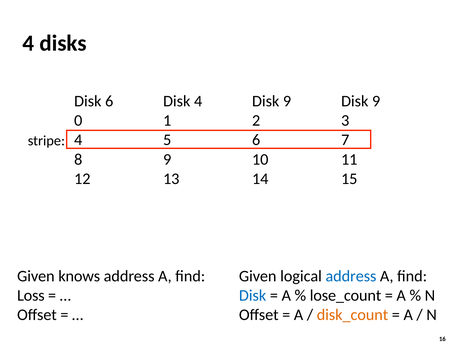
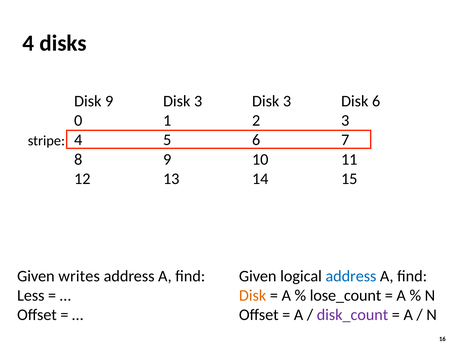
Disk 6: 6 -> 9 (109, 101)
4: 4 -> 3 (198, 101)
9: 9 -> 3 (287, 101)
9: 9 -> 6 (376, 101)
knows: knows -> writes (79, 276)
Loss: Loss -> Less (31, 295)
Disk colour: blue -> orange (253, 295)
disk_count colour: orange -> purple (352, 315)
